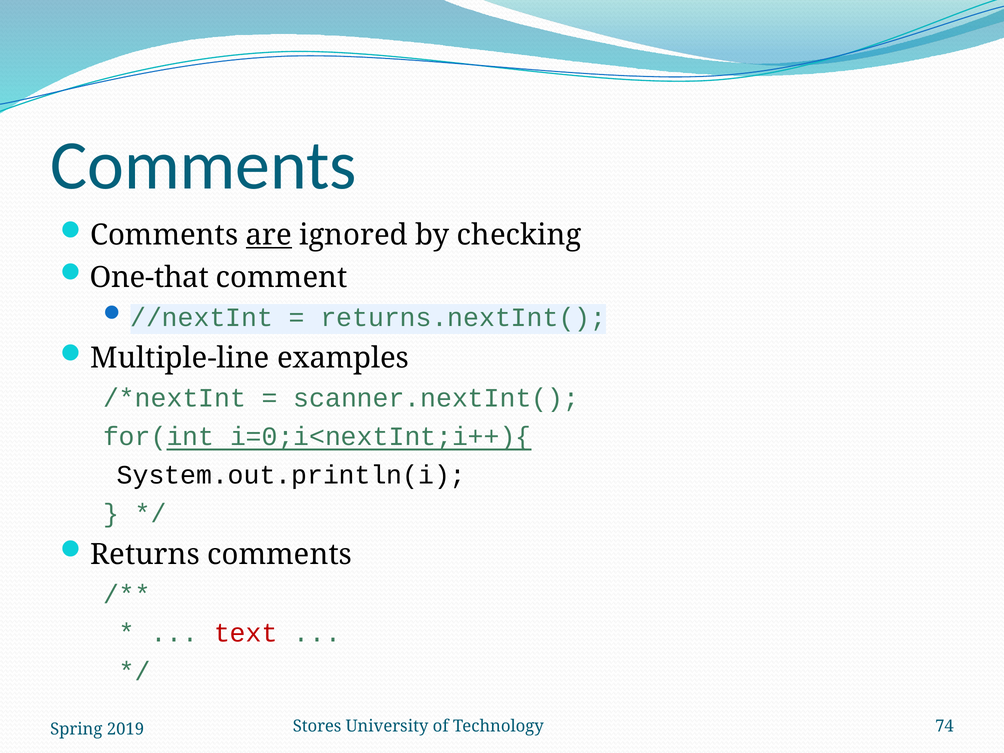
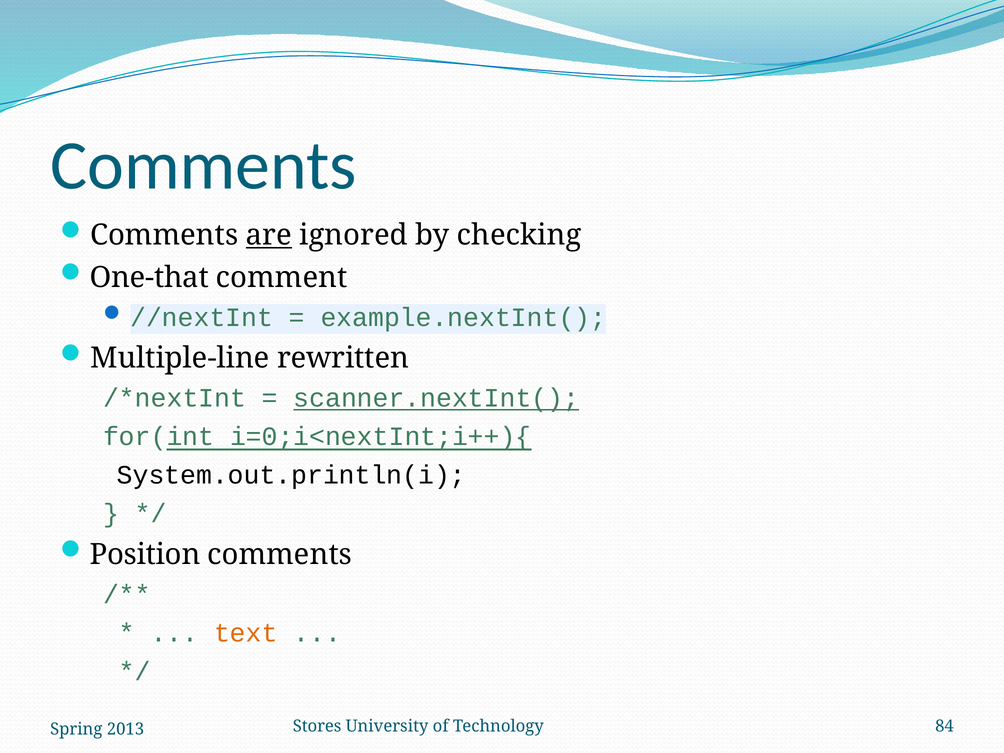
returns.nextInt(: returns.nextInt( -> example.nextInt( (463, 317)
examples: examples -> rewritten (343, 358)
scanner.nextInt( underline: none -> present (436, 398)
Returns: Returns -> Position (145, 554)
text colour: red -> orange (246, 633)
74: 74 -> 84 (945, 726)
2019: 2019 -> 2013 (125, 729)
